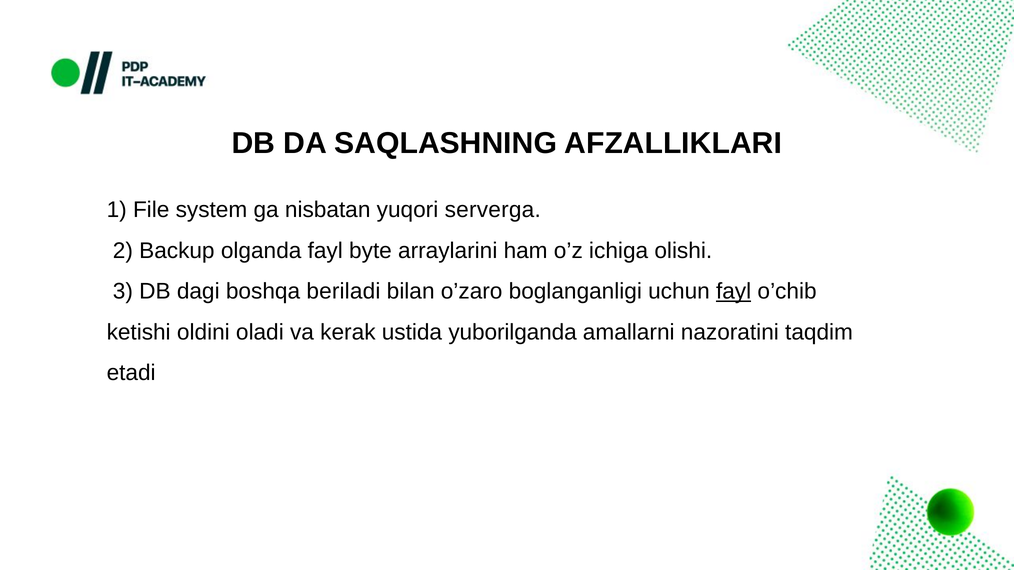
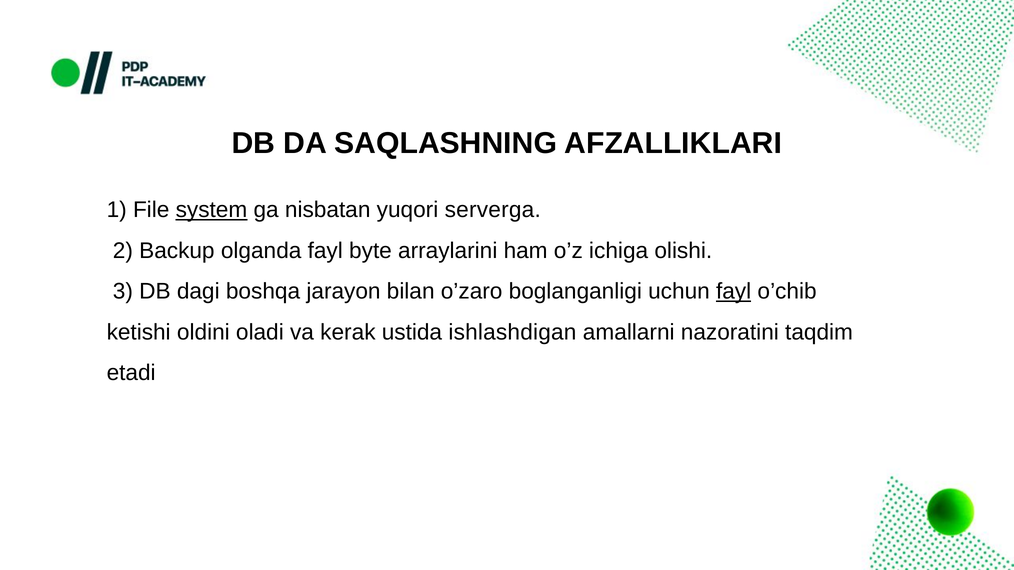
system underline: none -> present (211, 210)
beriladi: beriladi -> jarayon (343, 292)
yuborilganda: yuborilganda -> ishlashdigan (512, 332)
